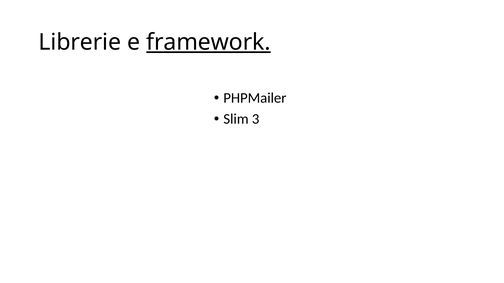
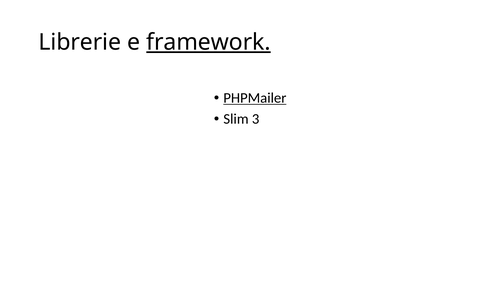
PHPMailer underline: none -> present (255, 98)
